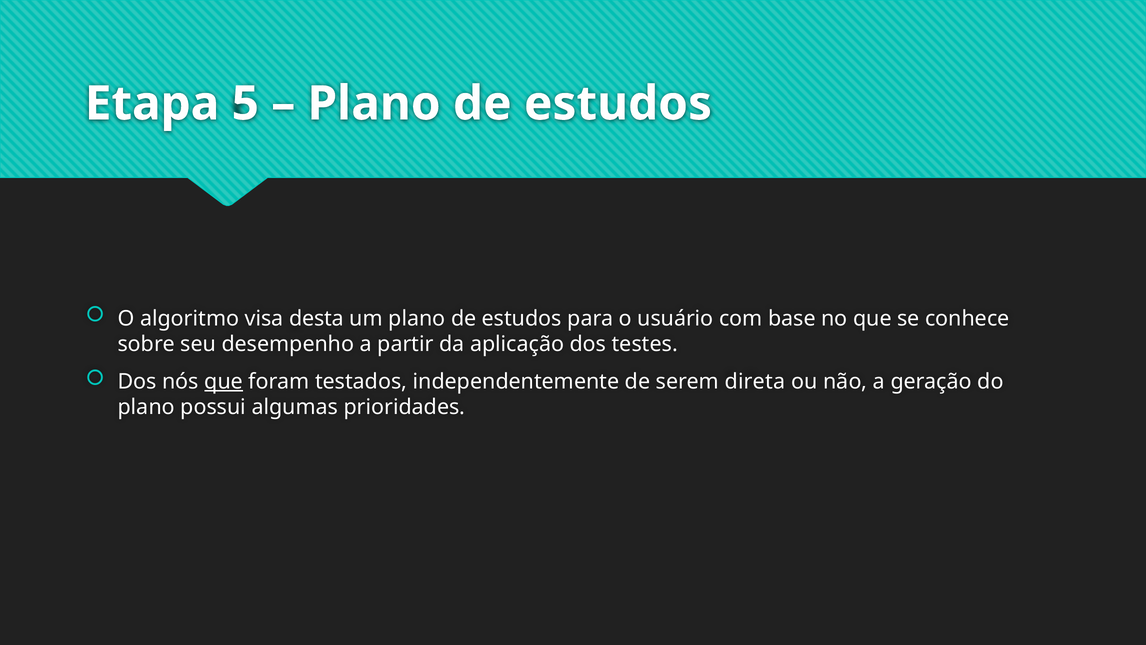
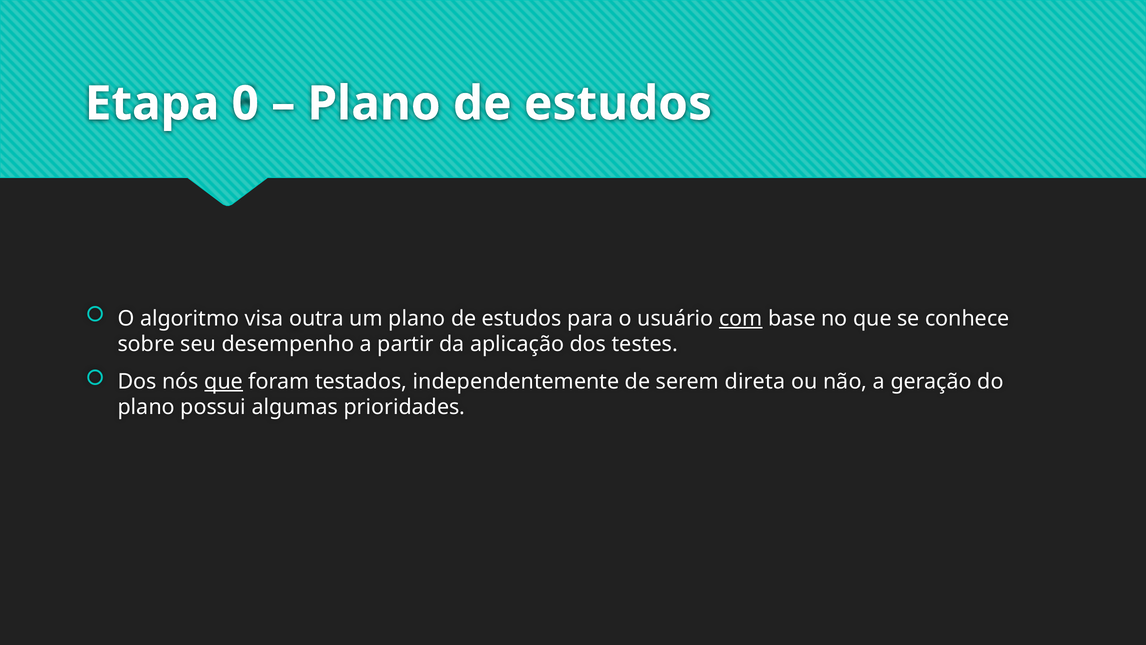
5: 5 -> 0 (245, 104)
desta: desta -> outra (316, 318)
com underline: none -> present (741, 318)
